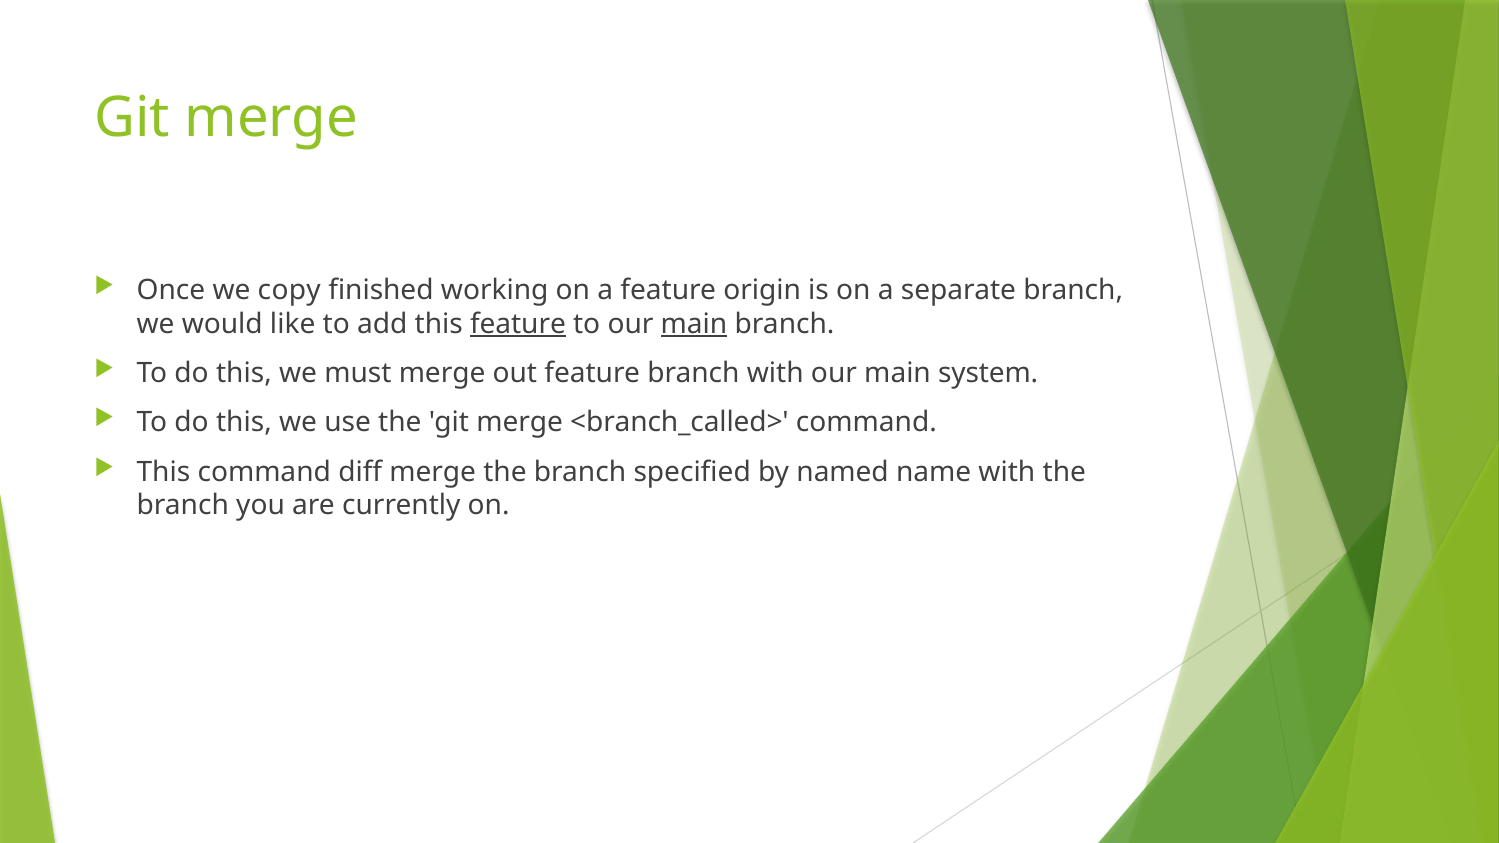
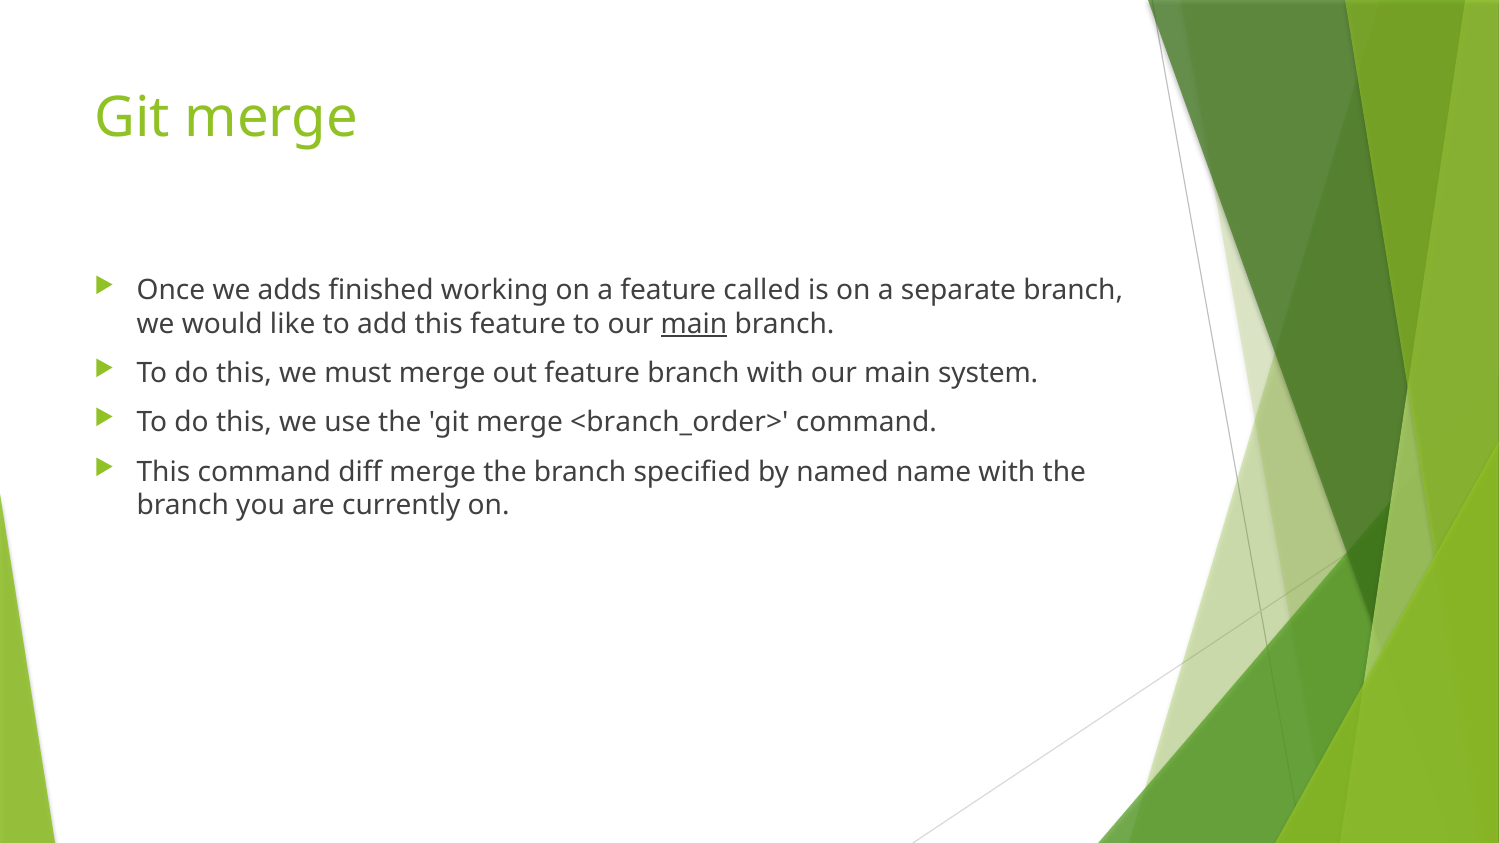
copy: copy -> adds (289, 290)
origin: origin -> called (762, 290)
feature underline: present -> none (518, 324)
<branch_called>: <branch_called> -> <branch_order> (679, 423)
